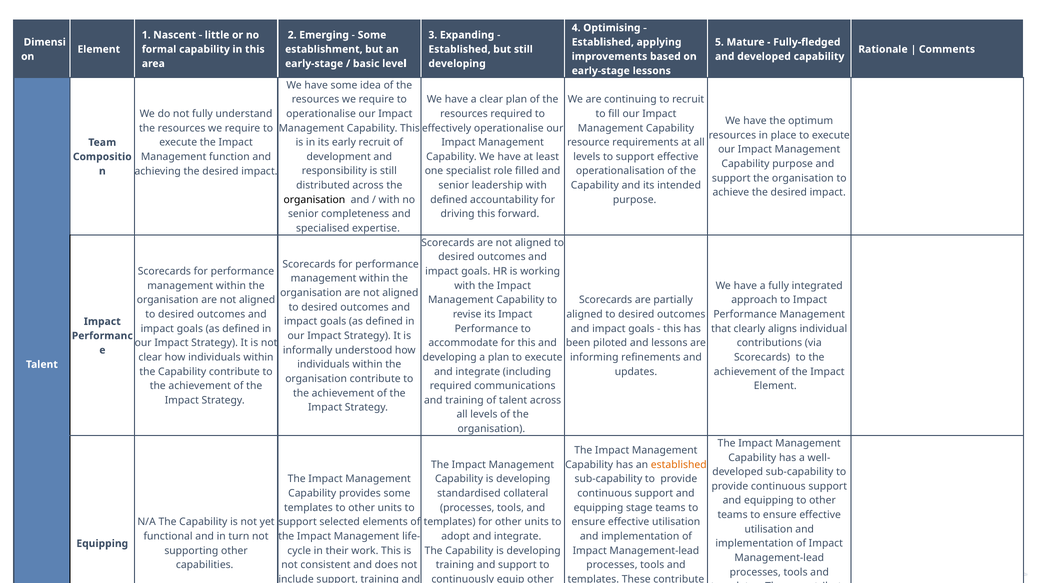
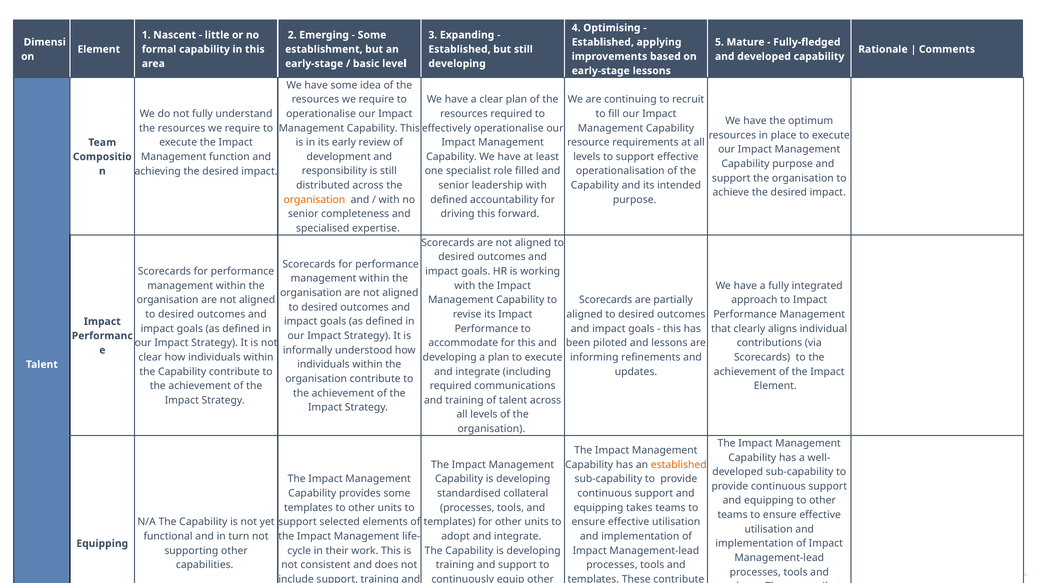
early recruit: recruit -> review (375, 142)
organisation colour: black -> orange (314, 200)
stage: stage -> takes (639, 508)
